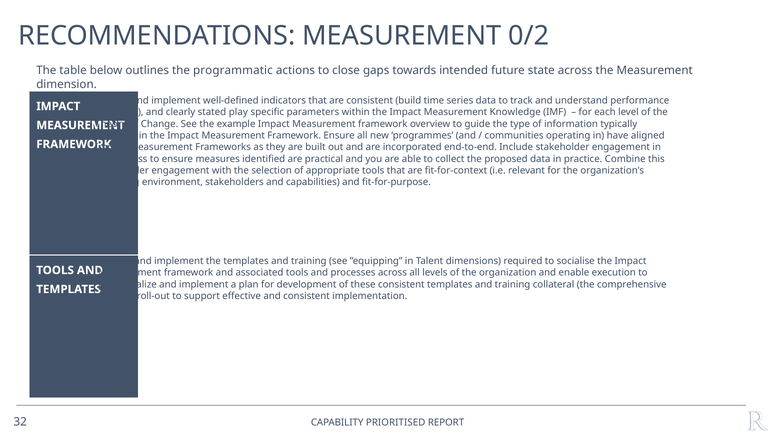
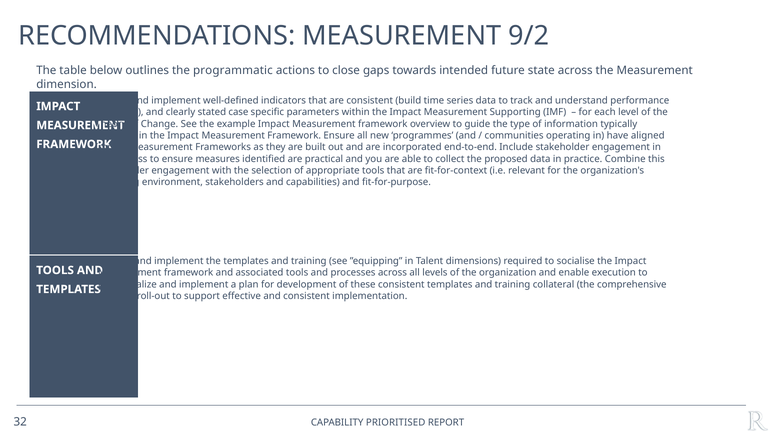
0/2: 0/2 -> 9/2 (529, 36)
play: play -> case (238, 112)
Knowledge: Knowledge -> Supporting (515, 112)
